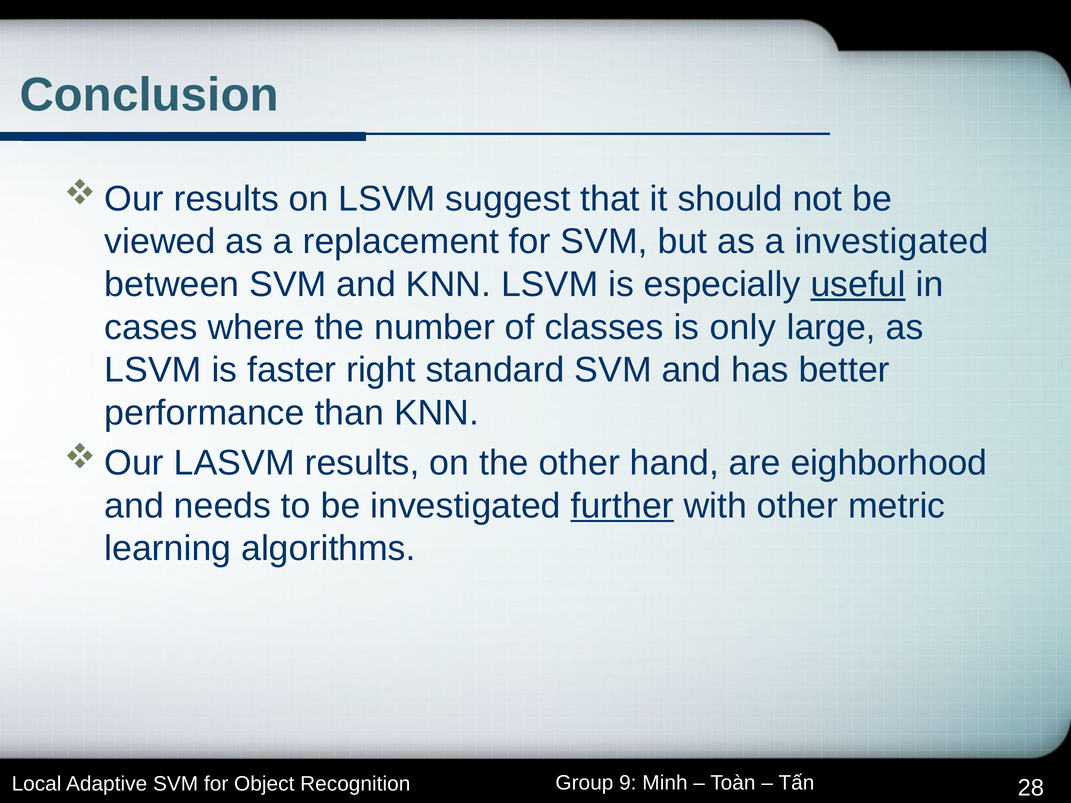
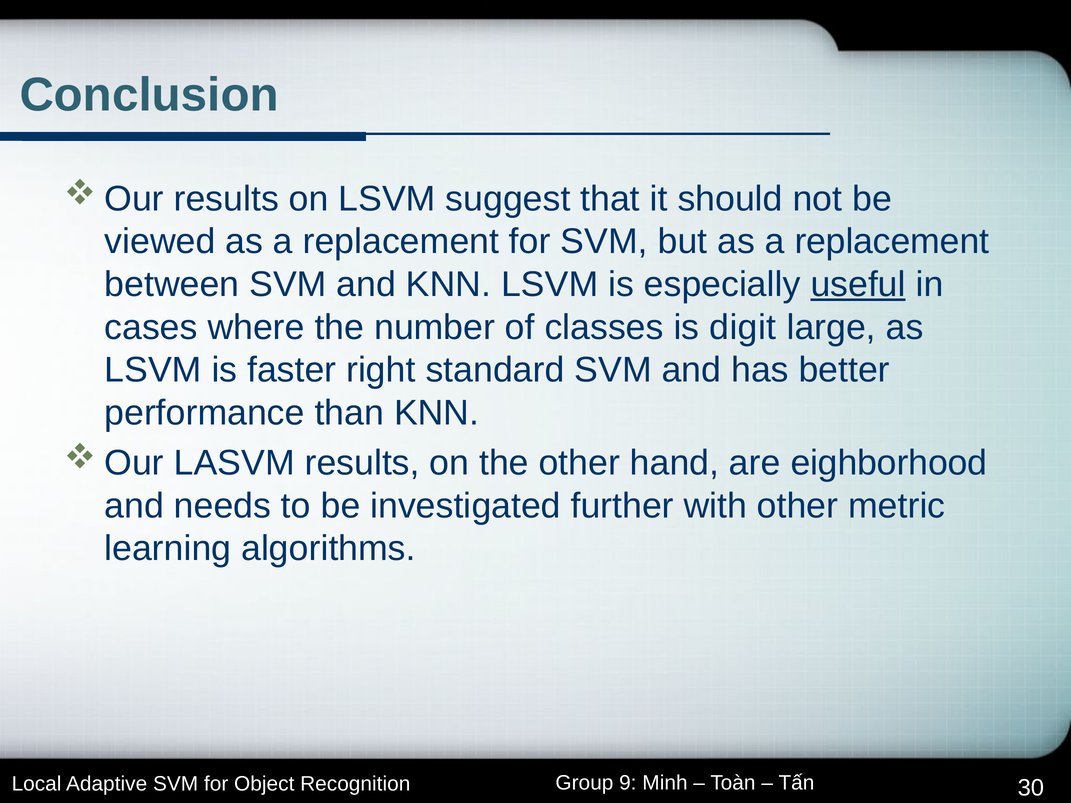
but as a investigated: investigated -> replacement (892, 242)
only: only -> digit (743, 327)
further underline: present -> none (622, 506)
28: 28 -> 30 (1031, 788)
